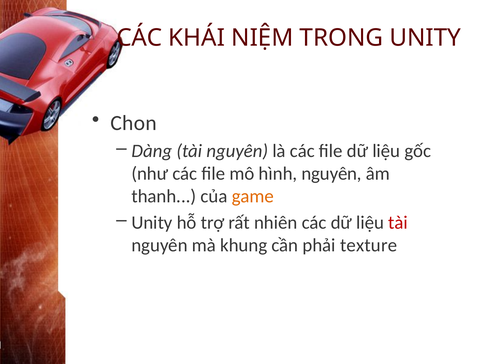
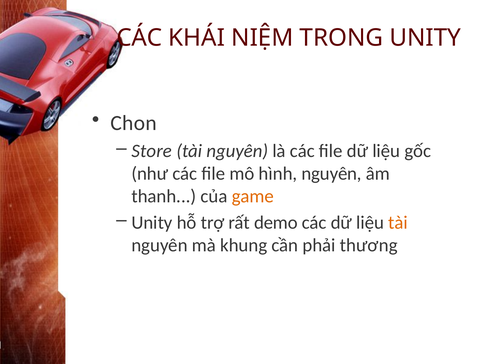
Dàng: Dàng -> Store (152, 151)
nhiên: nhiên -> demo (276, 223)
tài colour: red -> orange (398, 223)
texture: texture -> thương (369, 245)
